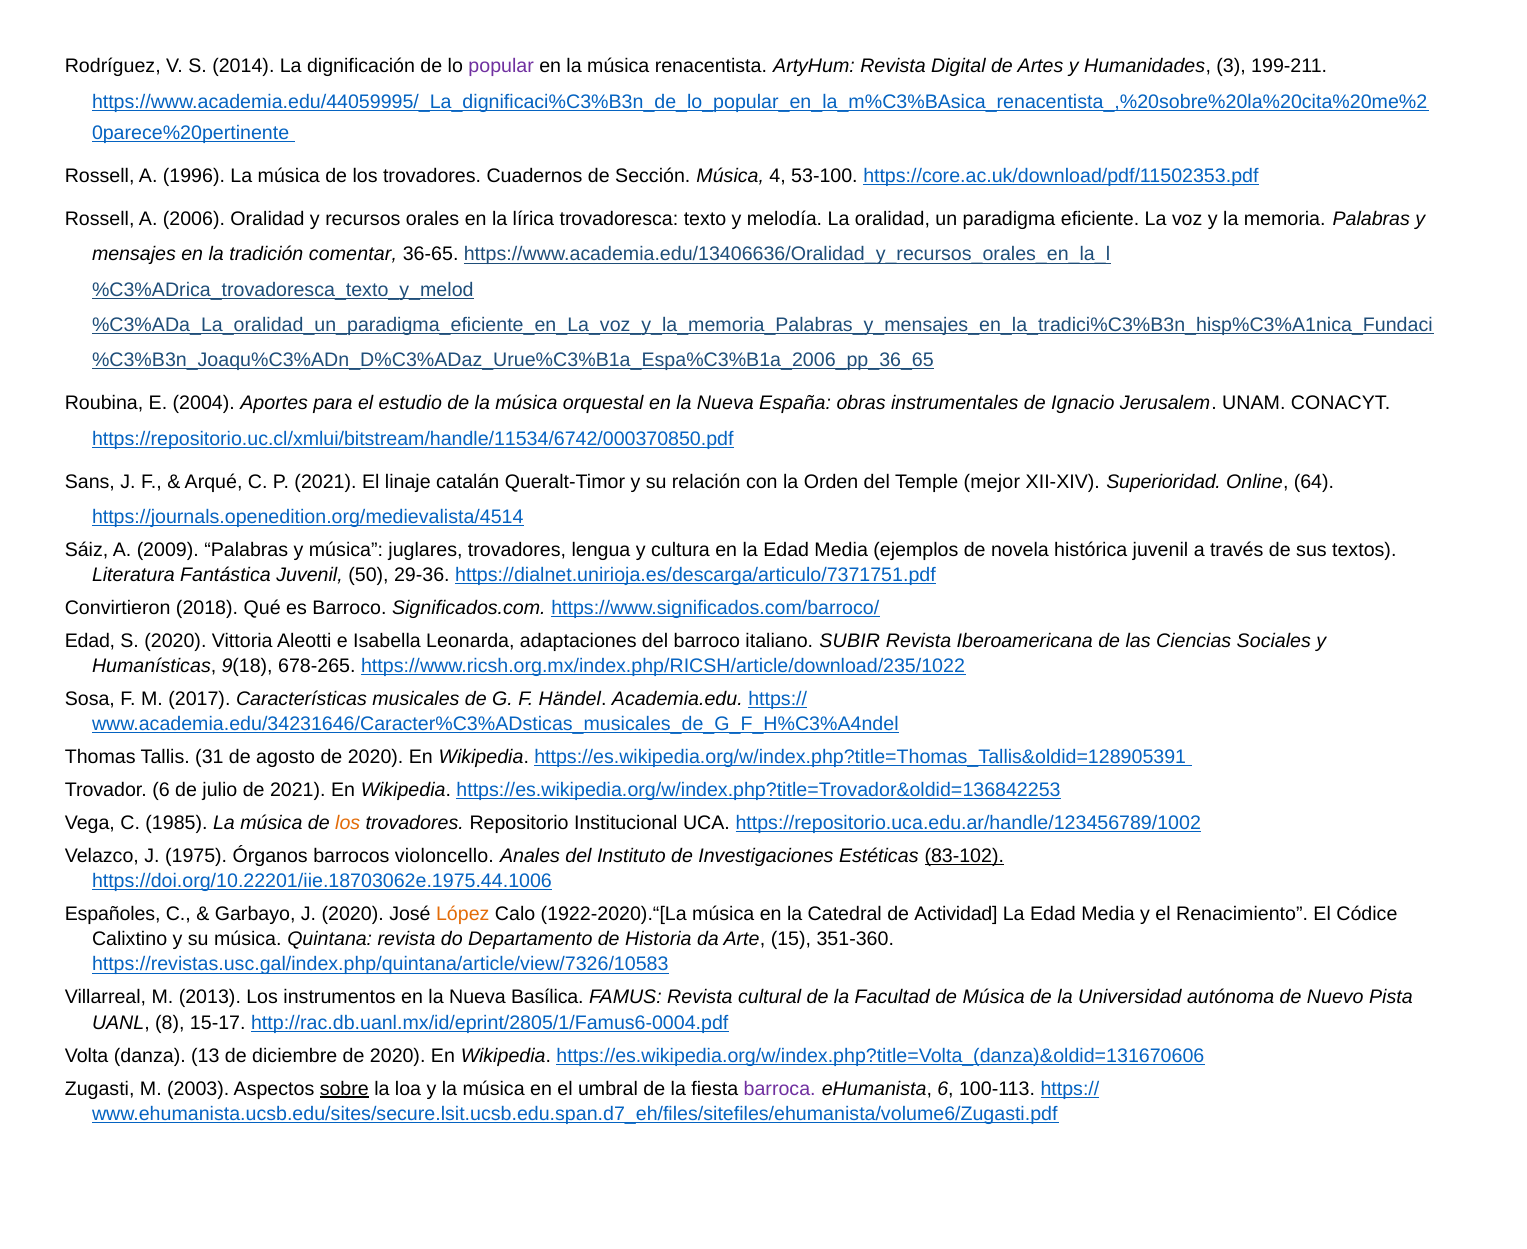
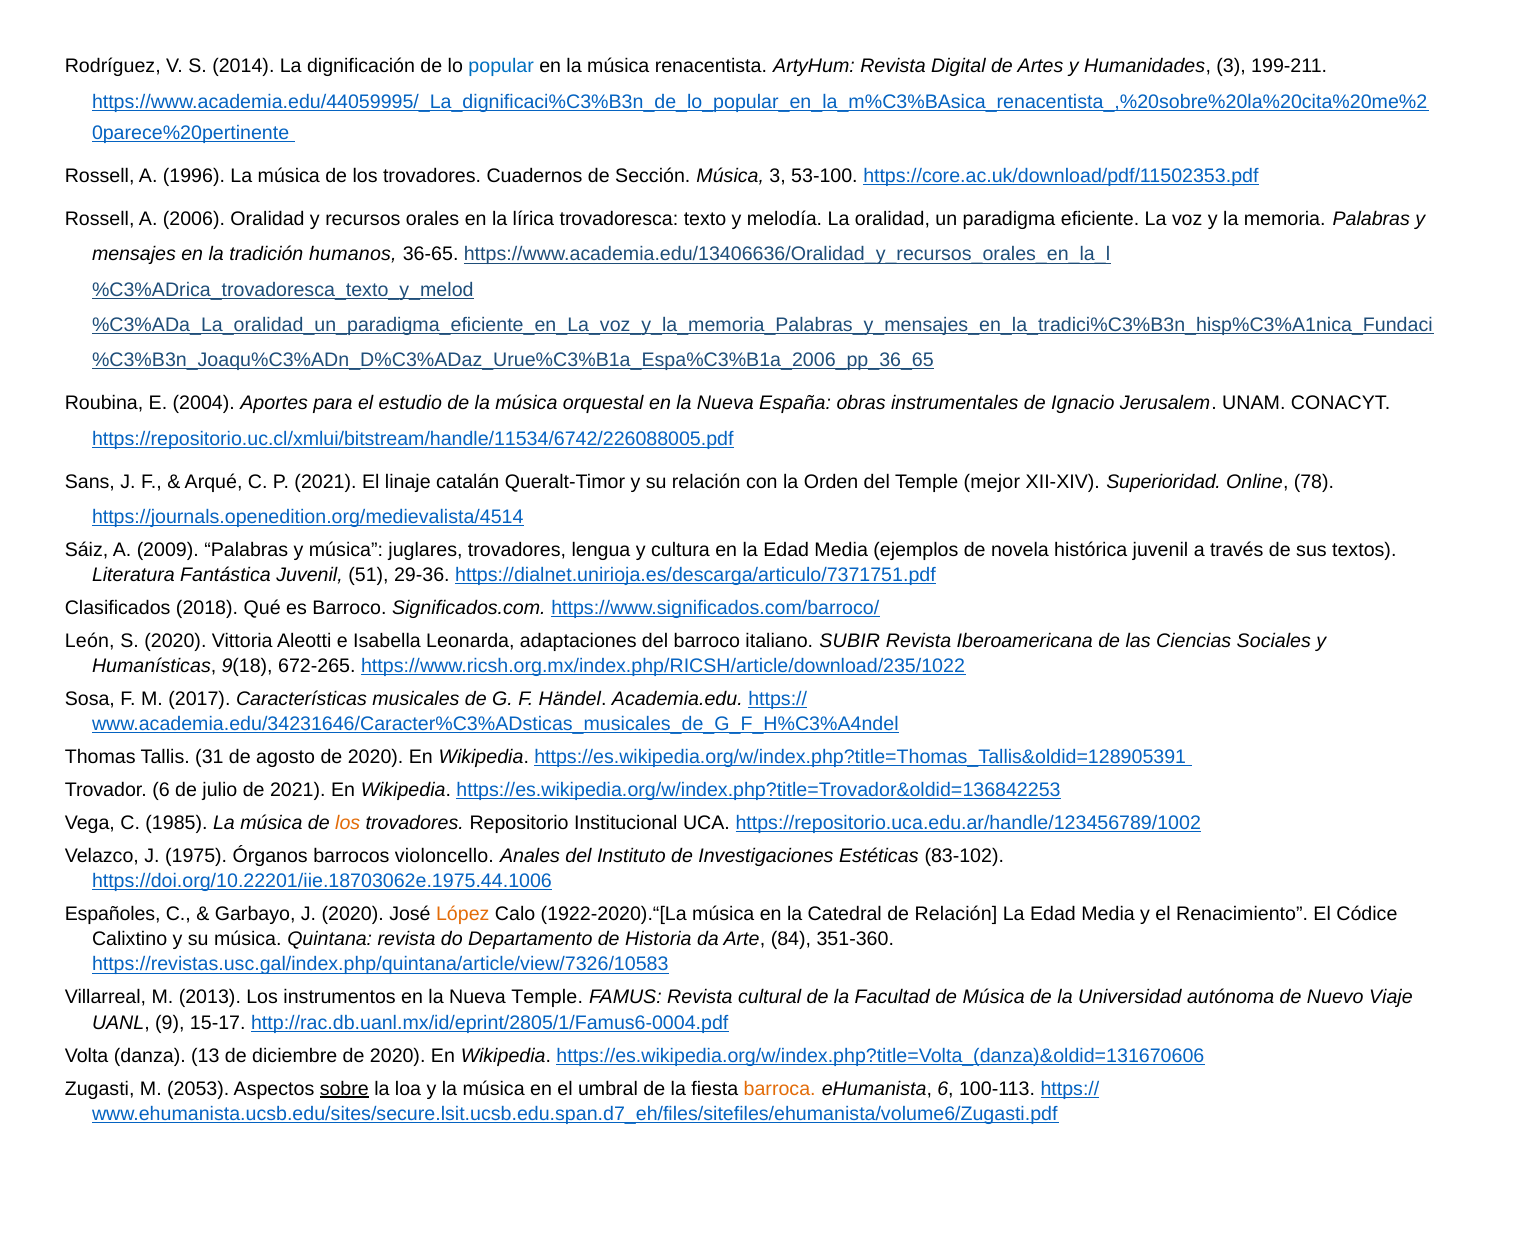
popular colour: purple -> blue (501, 67)
Música 4: 4 -> 3 (778, 176)
comentar: comentar -> humanos (353, 255)
https://repositorio.uc.cl/xmlui/bitstream/handle/11534/6742/000370850.pdf: https://repositorio.uc.cl/xmlui/bitstream/handle/11534/6742/000370850.pdf -> https://repositorio.uc.cl/xmlui/bitstream/handle/11534/6742/226088005.pdf (413, 439)
64: 64 -> 78 (1314, 482)
50: 50 -> 51 (368, 575)
Convirtieron: Convirtieron -> Clasificados (118, 608)
Edad: Edad -> León (90, 641)
678-265: 678-265 -> 672-265 (317, 666)
83-102 underline: present -> none (964, 856)
de Actividad: Actividad -> Relación (956, 915)
15: 15 -> 84 (791, 940)
Nueva Basílica: Basílica -> Temple (547, 998)
Pista: Pista -> Viaje (1391, 998)
8: 8 -> 9 (170, 1023)
2003: 2003 -> 2053 (198, 1089)
barroca colour: purple -> orange (780, 1089)
